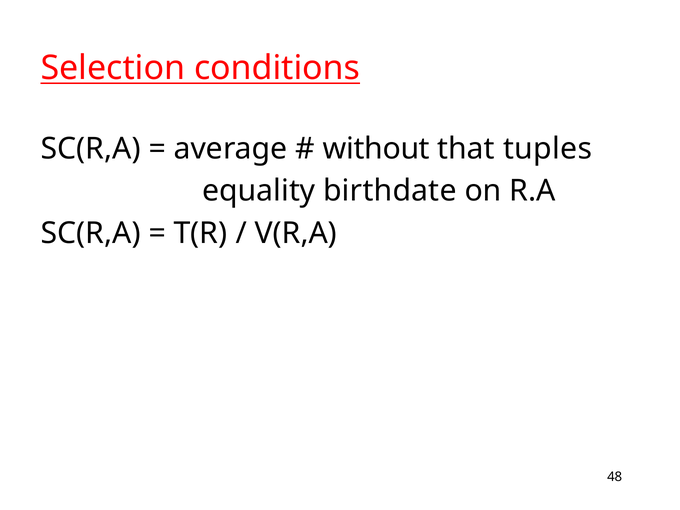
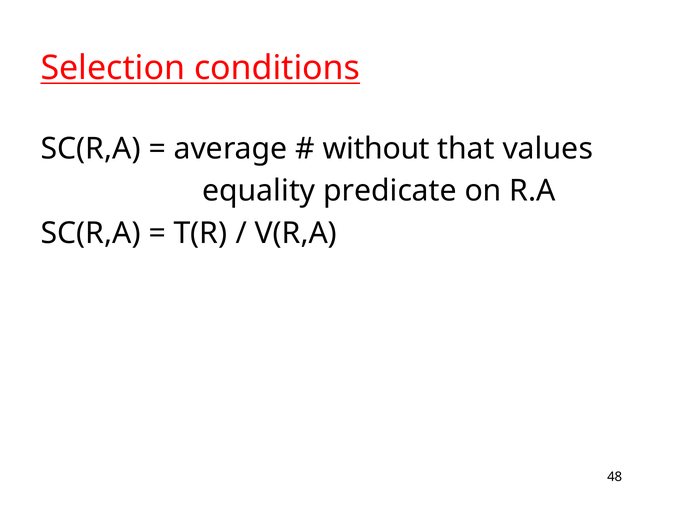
tuples: tuples -> values (548, 149)
birthdate: birthdate -> predicate (390, 191)
